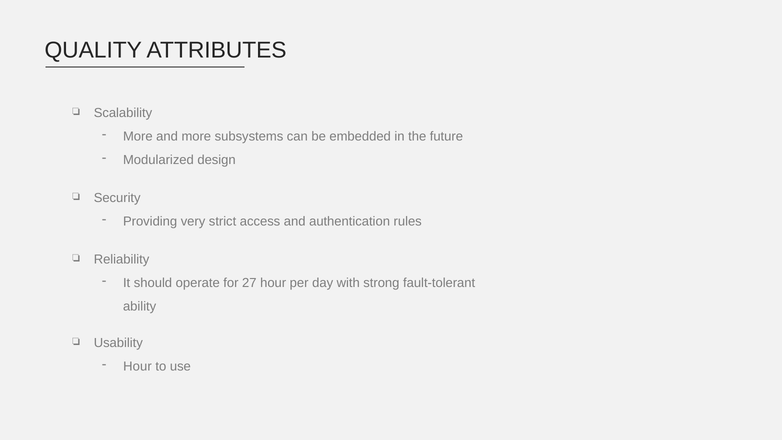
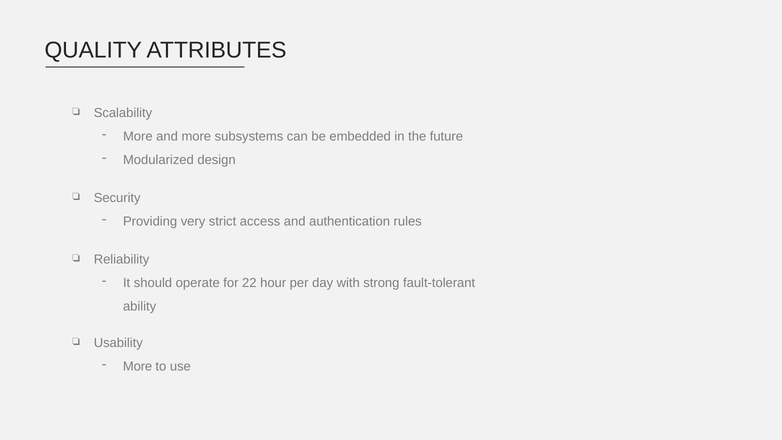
27: 27 -> 22 (249, 283)
Hour: Hour -> More (138, 367)
